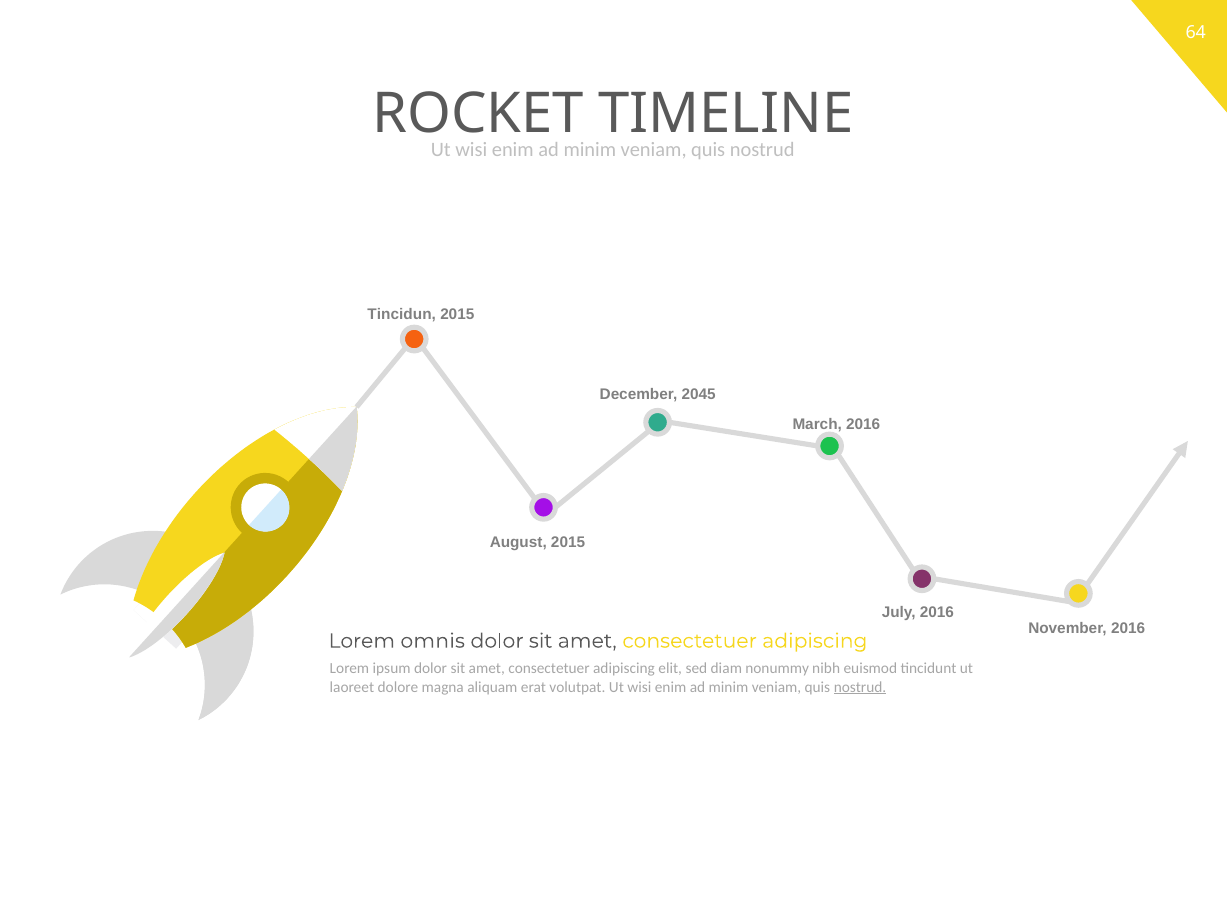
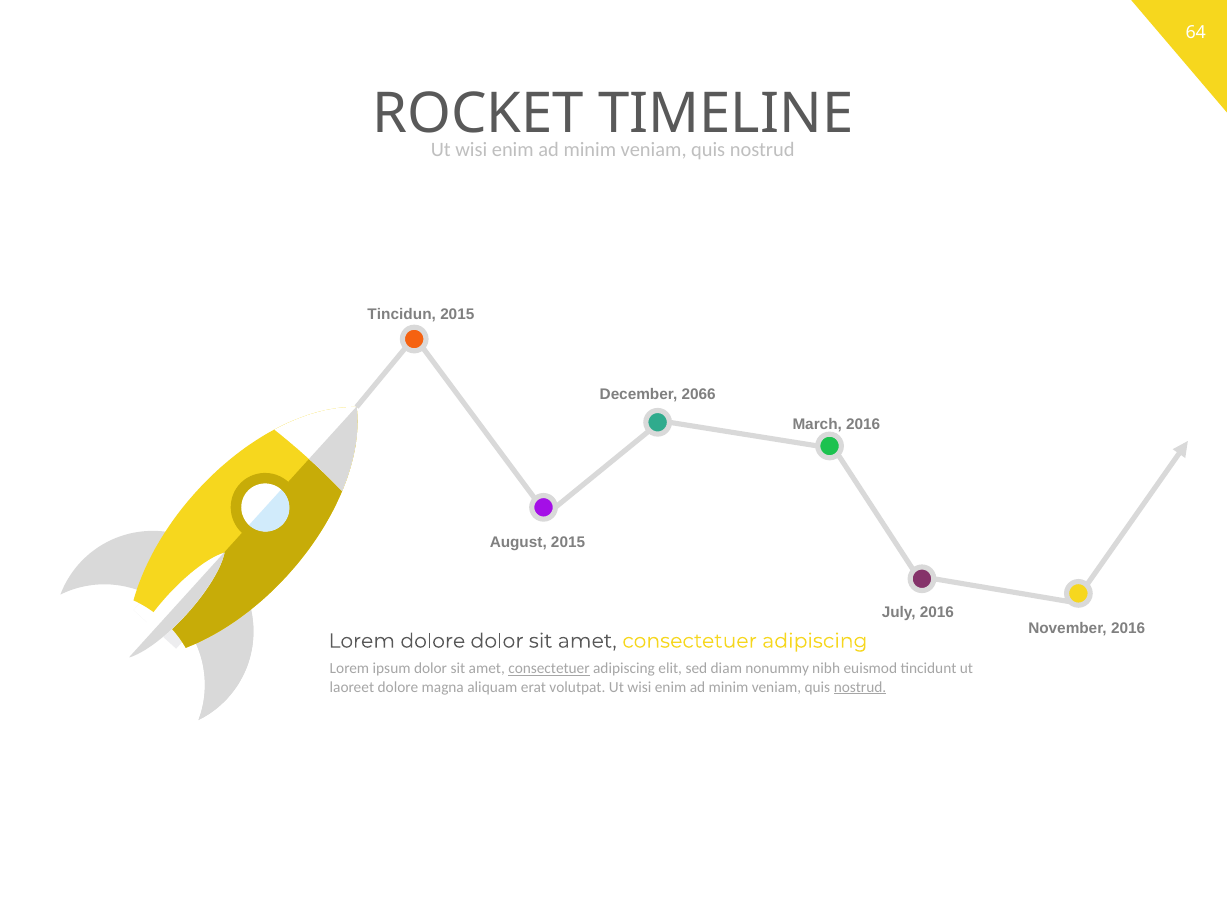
2045: 2045 -> 2066 (699, 394)
Lorem omnis: omnis -> dolore (433, 640)
consectetuer underline: none -> present (549, 668)
